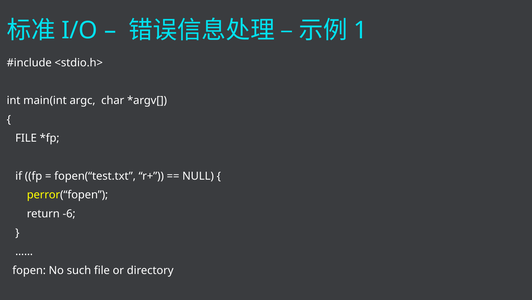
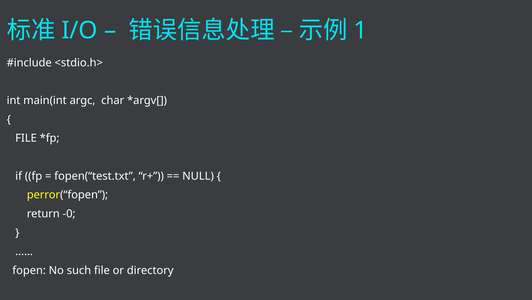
-6: -6 -> -0 (69, 213)
